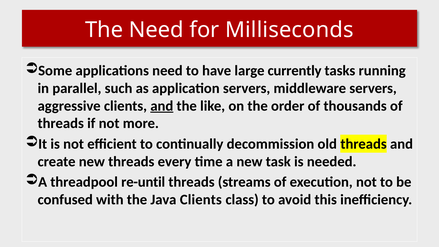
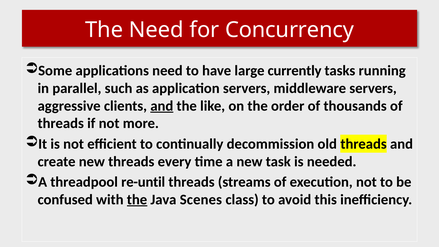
Milliseconds: Milliseconds -> Concurrency (289, 30)
the underline: none -> present (137, 200)
Java Clients: Clients -> Scenes (201, 200)
